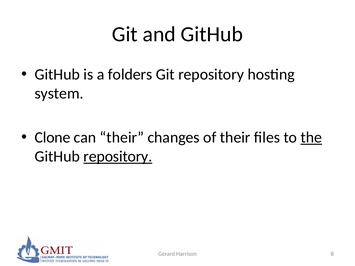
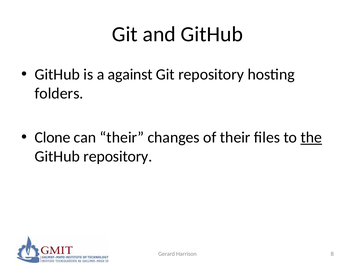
folders: folders -> against (130, 74)
system: system -> folders (59, 93)
repository underline: present -> none (118, 157)
